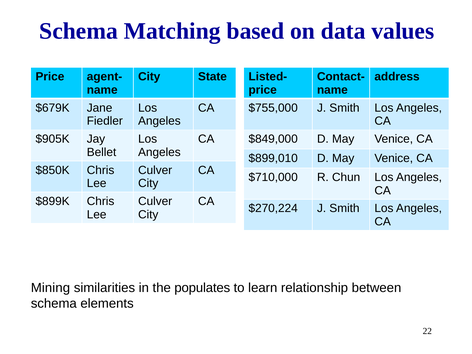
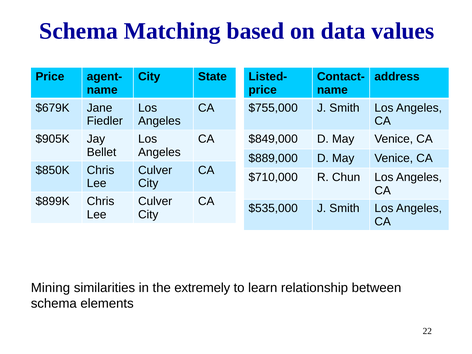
$899,010: $899,010 -> $889,000 (273, 158)
$270,224: $270,224 -> $535,000 (273, 208)
populates: populates -> extremely (202, 288)
